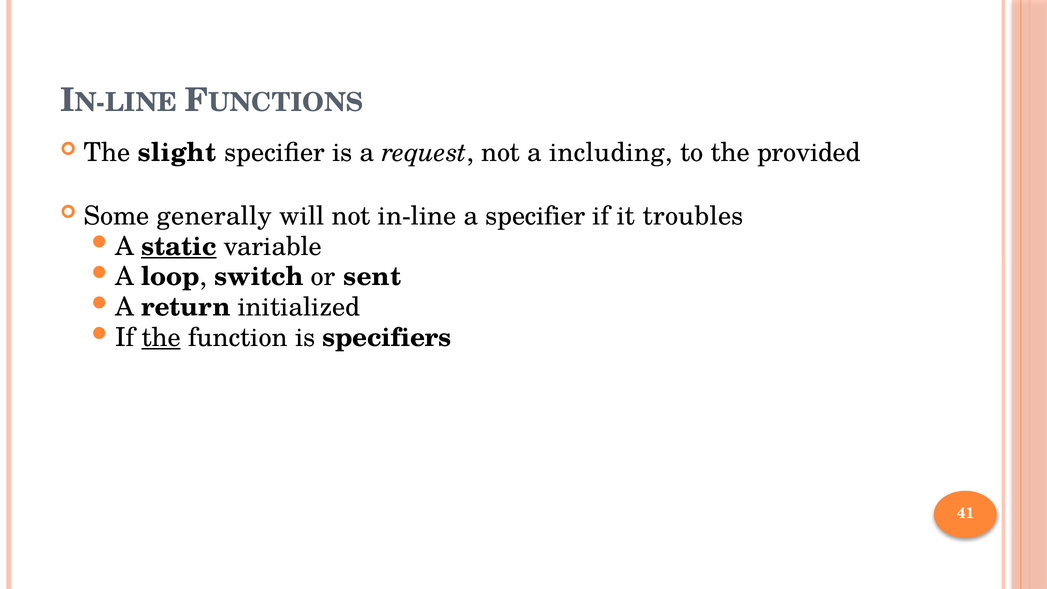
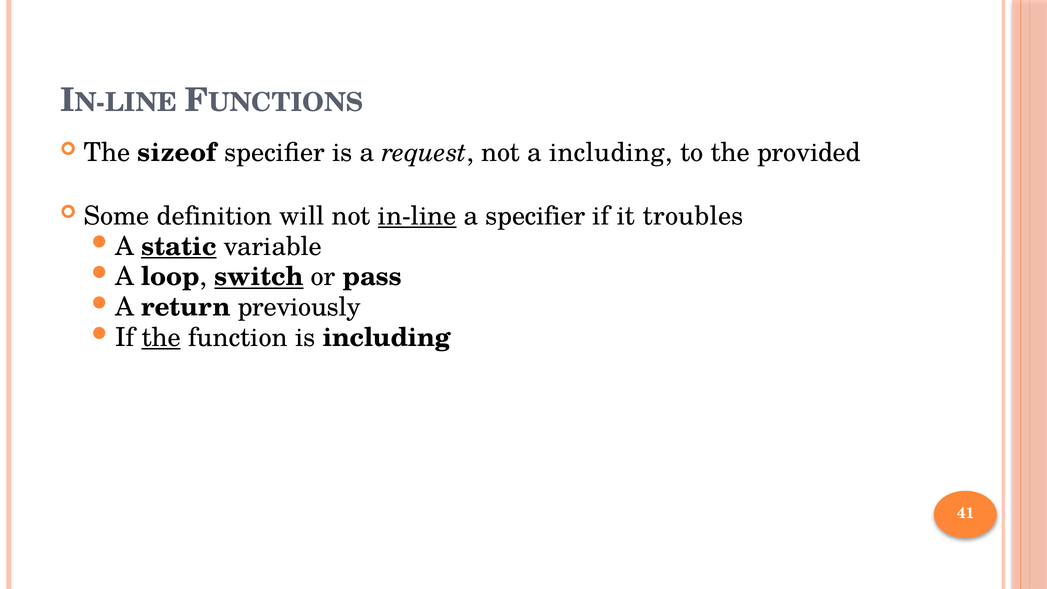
slight: slight -> sizeof (177, 153)
generally: generally -> definition (215, 216)
in-line underline: none -> present (417, 216)
switch underline: none -> present (259, 277)
sent: sent -> pass (372, 277)
initialized: initialized -> previously (299, 307)
is specifiers: specifiers -> including (387, 338)
